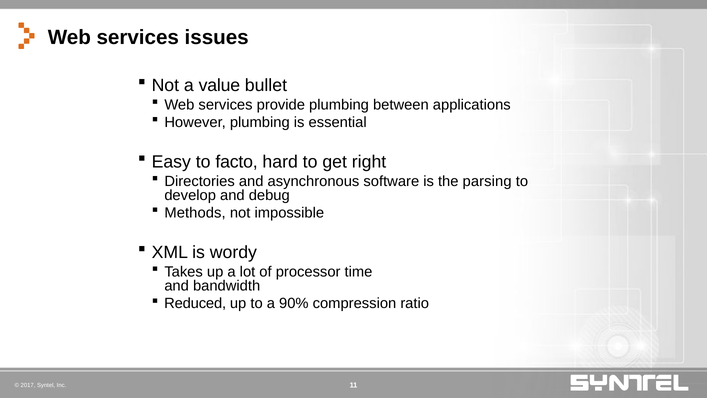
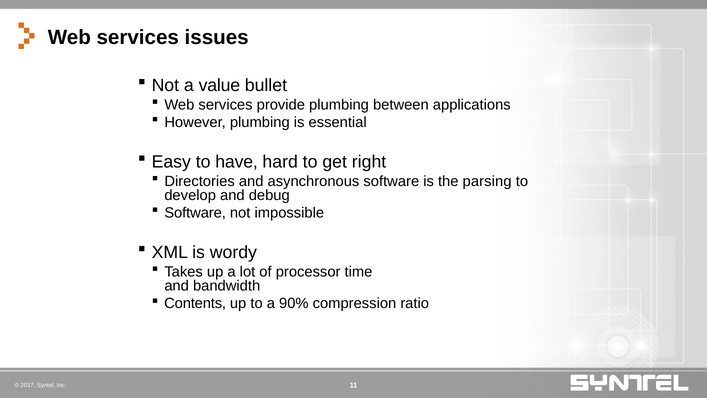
facto: facto -> have (237, 162)
Methods: Methods -> Software (195, 213)
Reduced: Reduced -> Contents (195, 303)
